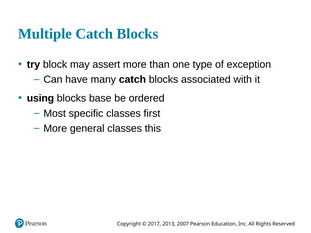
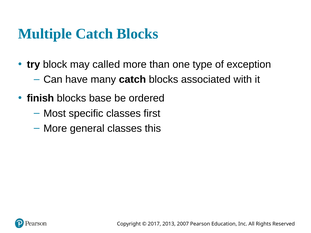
assert: assert -> called (106, 64)
using: using -> finish (40, 98)
